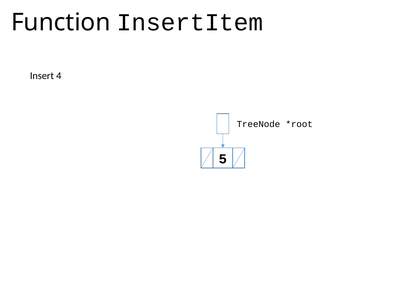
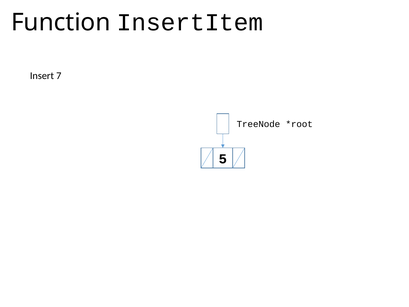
4: 4 -> 7 (59, 76)
